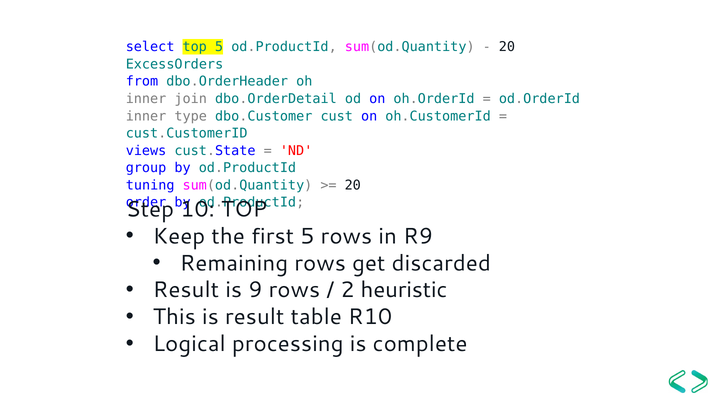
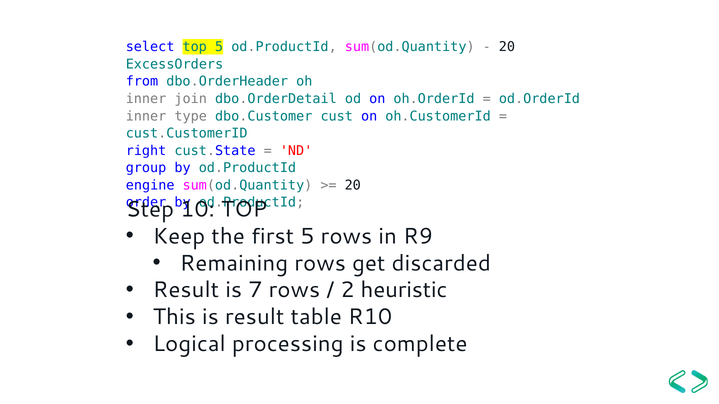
views: views -> right (146, 151)
tuning: tuning -> engine (150, 185)
9: 9 -> 7 (255, 290)
